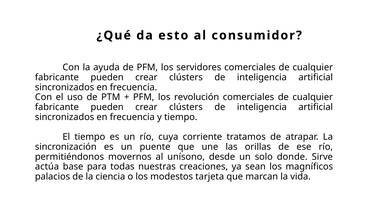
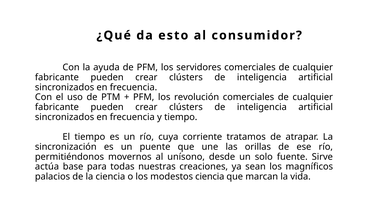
donde: donde -> fuente (292, 157)
modestos tarjeta: tarjeta -> ciencia (210, 177)
